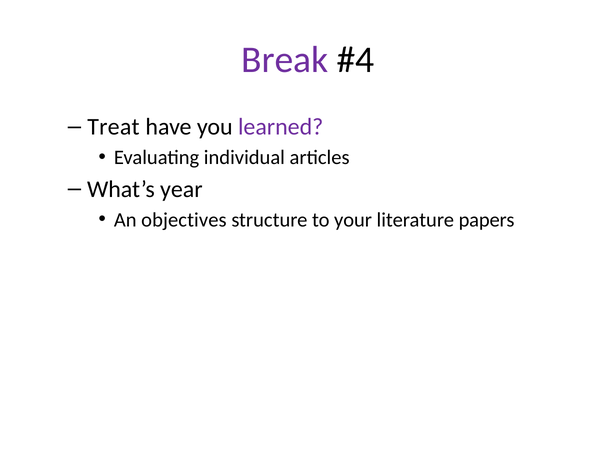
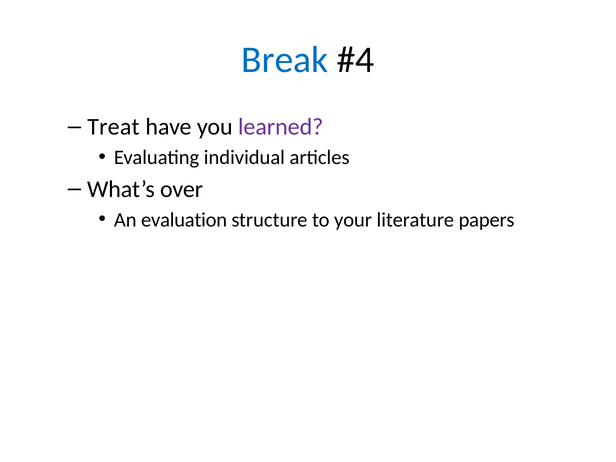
Break colour: purple -> blue (285, 60)
year: year -> over (182, 189)
objectives: objectives -> evaluation (184, 220)
